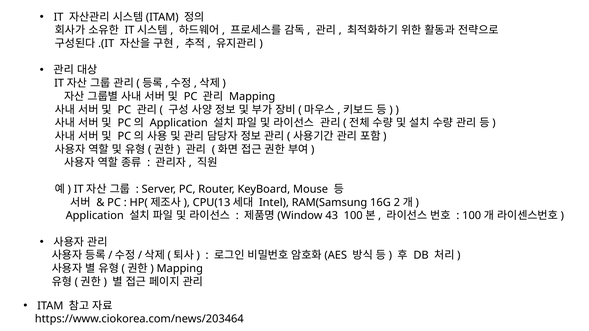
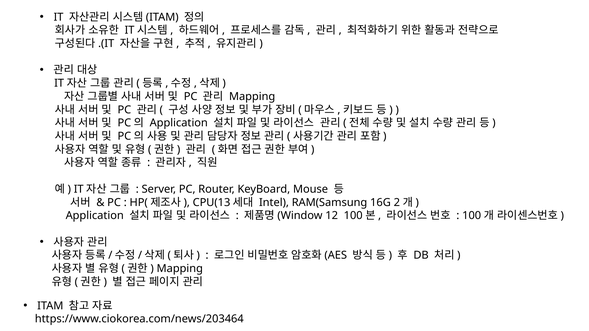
43: 43 -> 12 (332, 216)
